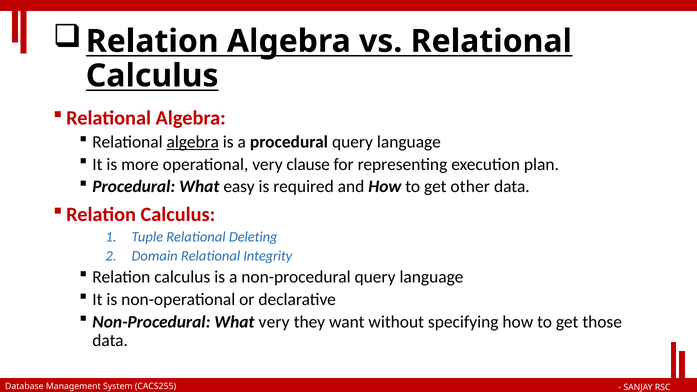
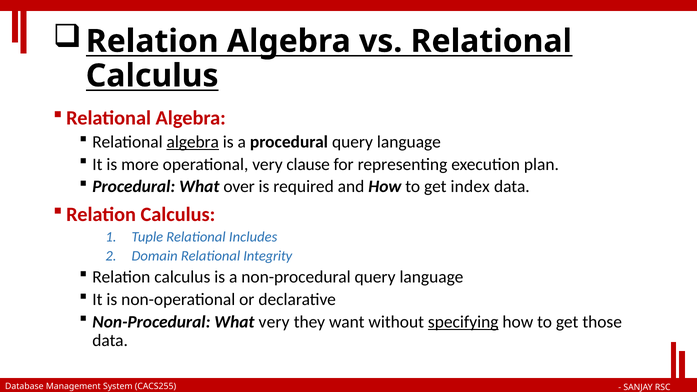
easy: easy -> over (239, 187)
other: other -> index (470, 187)
Deleting: Deleting -> Includes (253, 237)
specifying underline: none -> present (463, 322)
